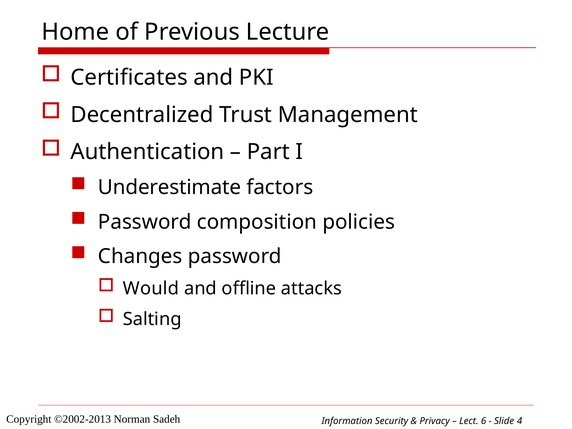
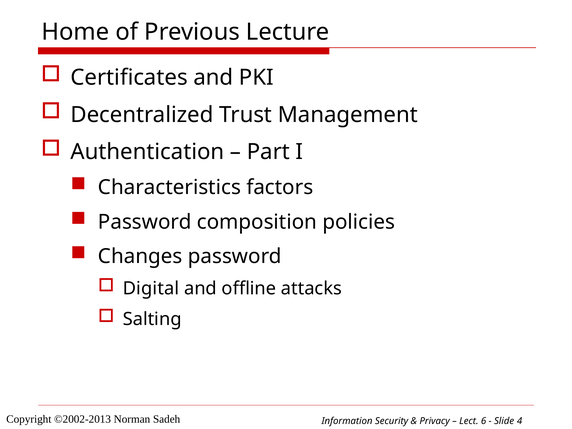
Underestimate: Underestimate -> Characteristics (169, 188)
Would: Would -> Digital (151, 289)
